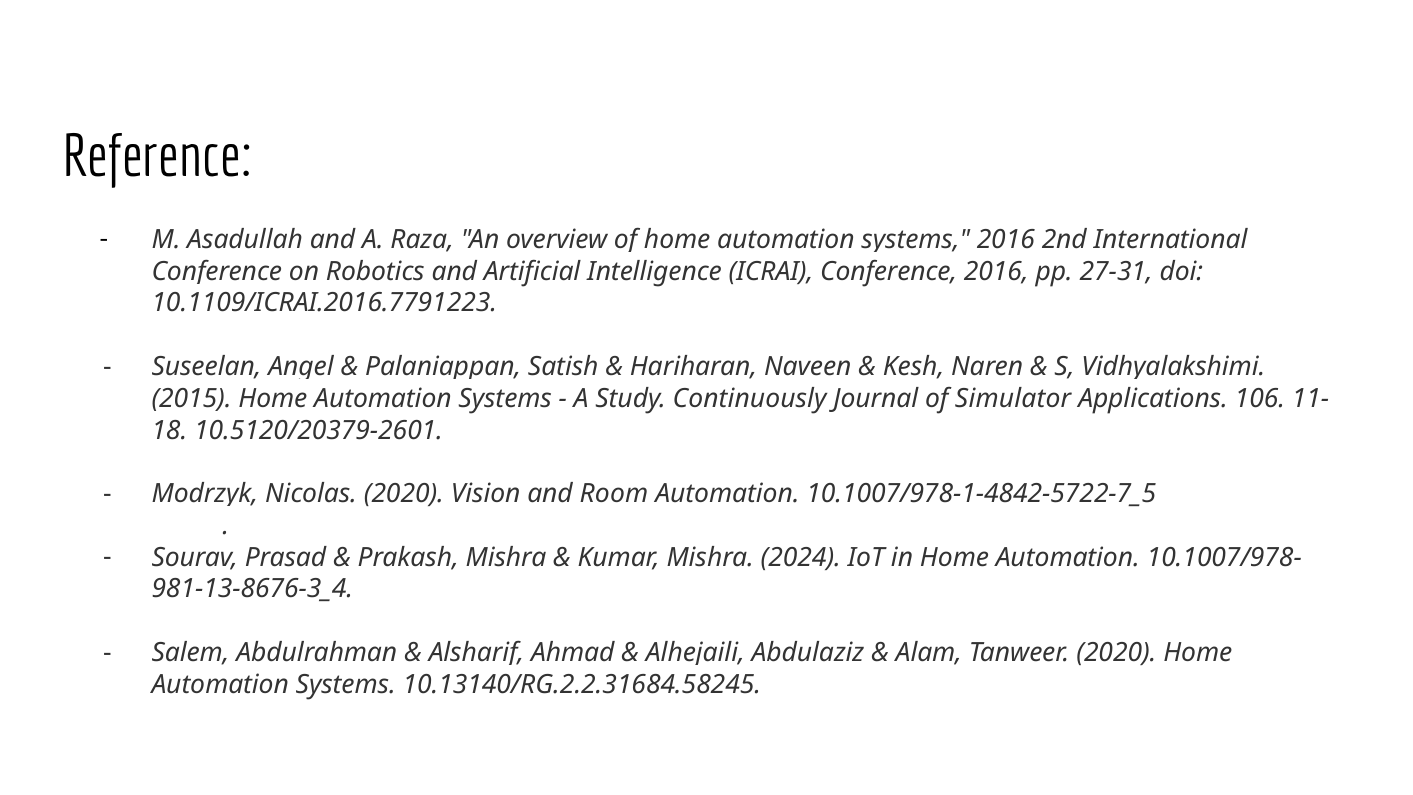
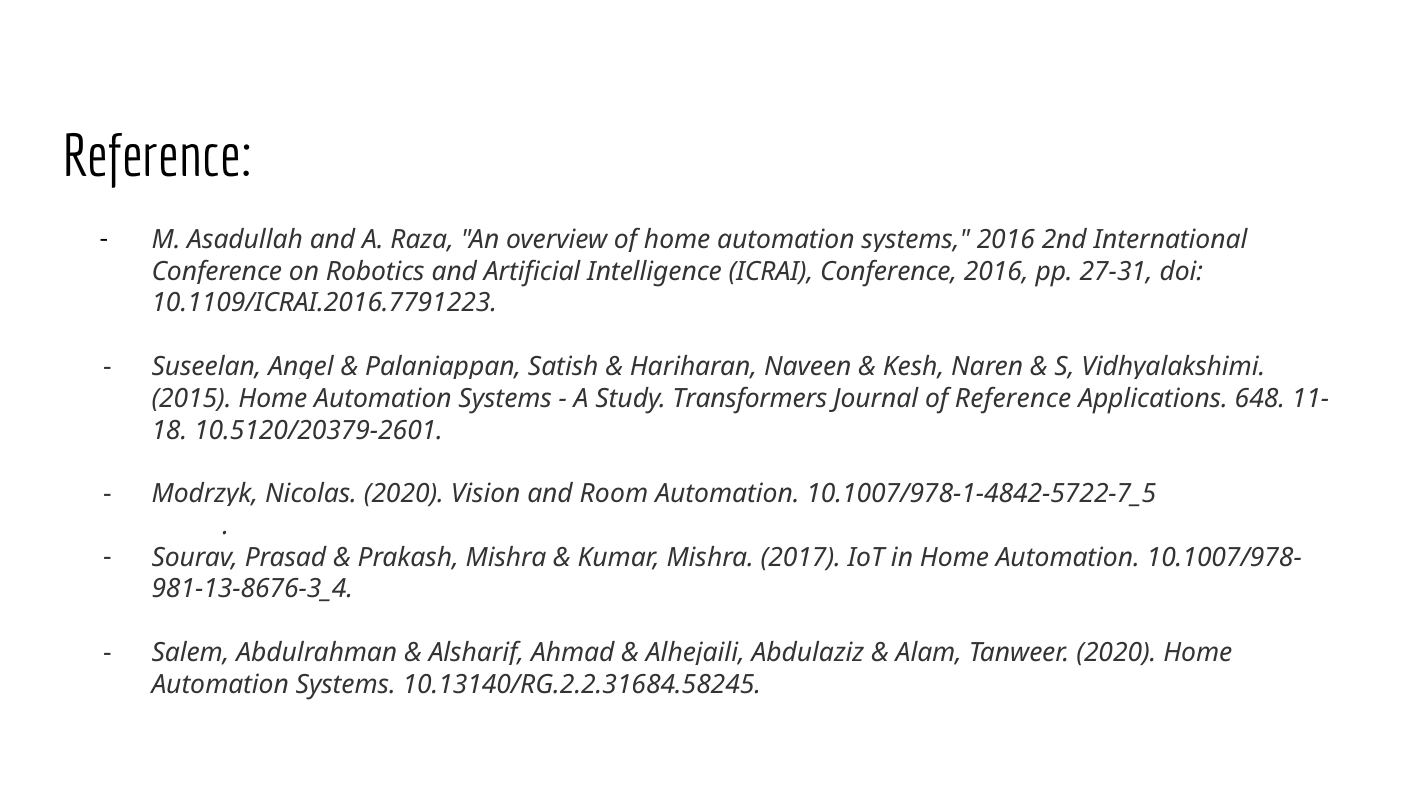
Continuously: Continuously -> Transformers (750, 398)
of Simulator: Simulator -> Reference (1013, 398)
106: 106 -> 648 (1260, 398)
2024: 2024 -> 2017 (801, 557)
